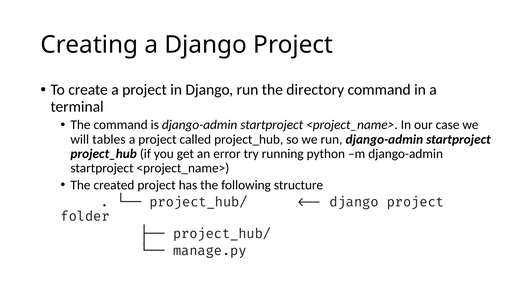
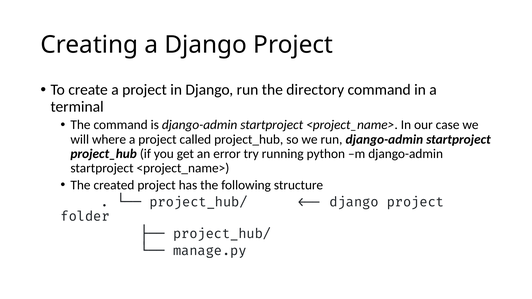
tables: tables -> where (109, 139)
